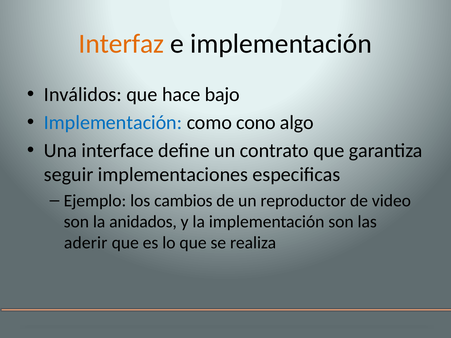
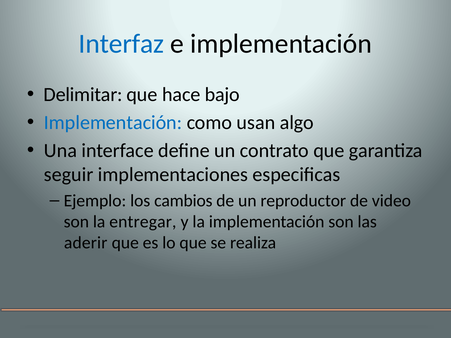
Interfaz colour: orange -> blue (121, 44)
Inválidos: Inválidos -> Delimitar (83, 95)
cono: cono -> usan (256, 123)
anidados: anidados -> entregar (143, 222)
